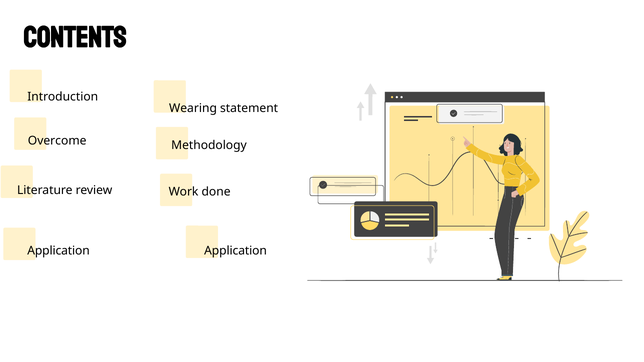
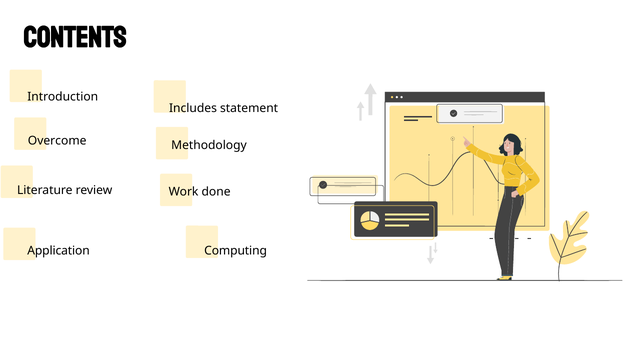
Wearing: Wearing -> Includes (193, 109)
Application: Application -> Computing (236, 251)
